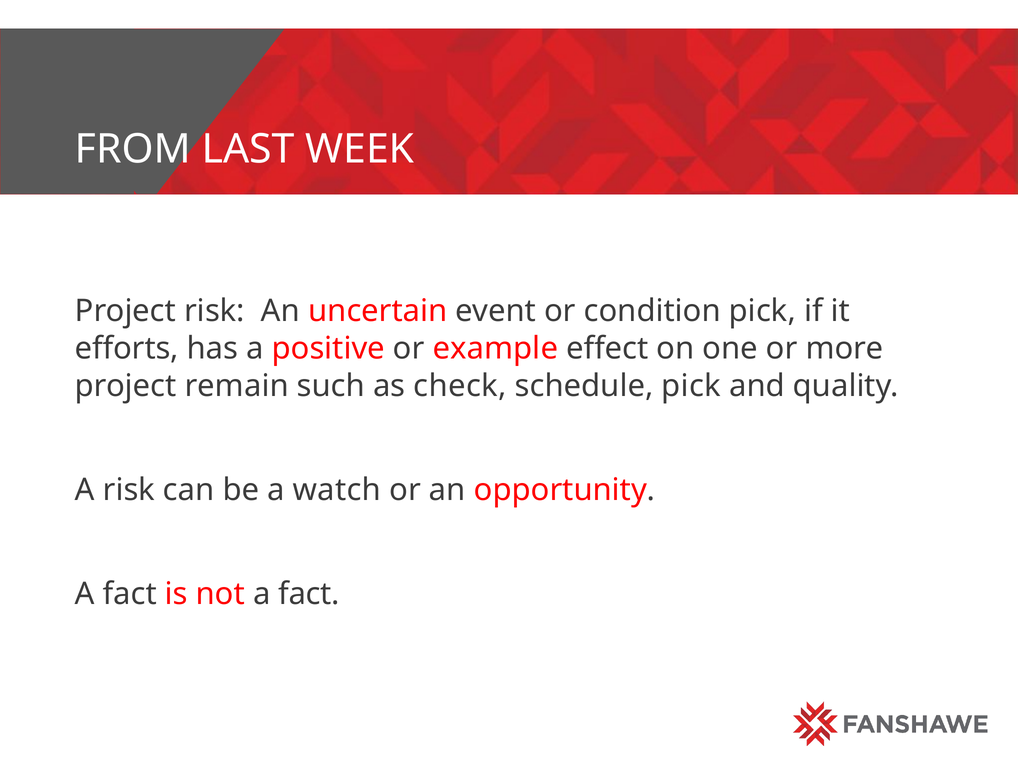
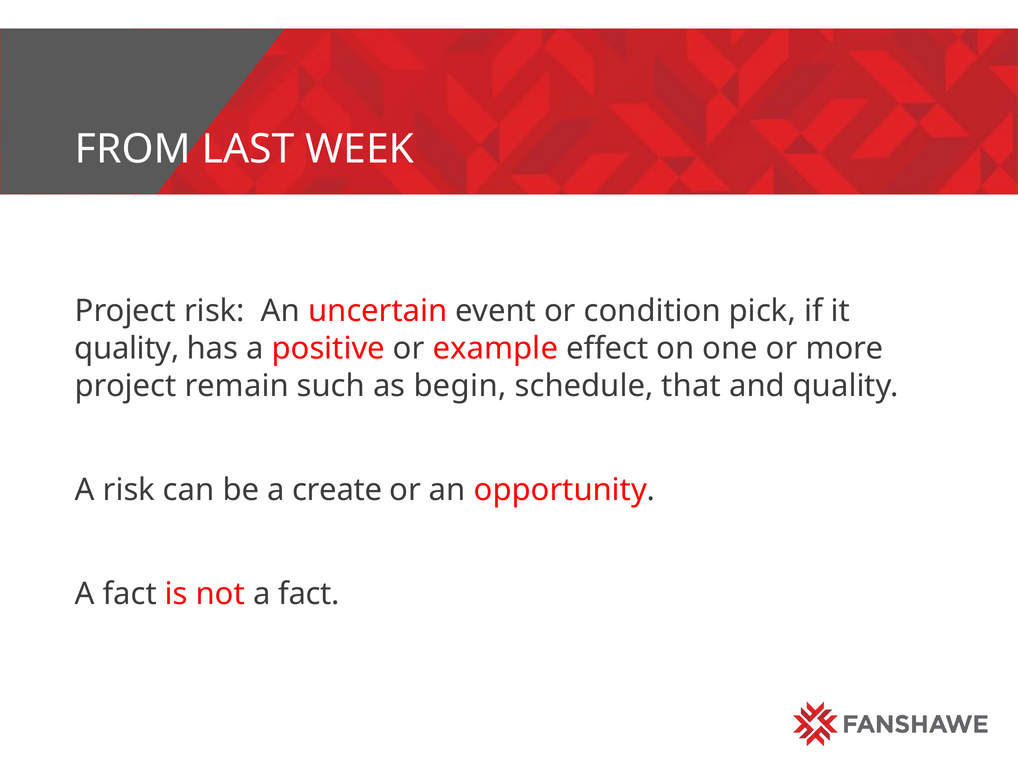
efforts: efforts -> quality (127, 348)
check: check -> begin (460, 386)
schedule pick: pick -> that (691, 386)
watch: watch -> create (337, 490)
